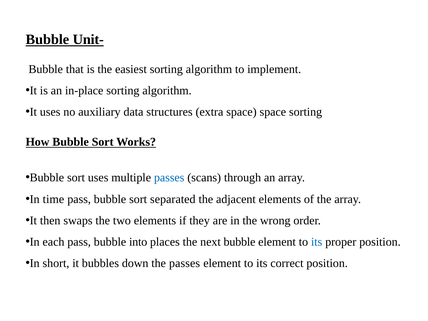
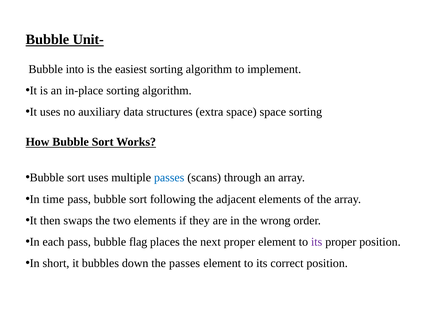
that: that -> into (75, 69)
separated: separated -> following (173, 199)
into: into -> flag (138, 242)
next bubble: bubble -> proper (239, 242)
its colour: blue -> purple (317, 242)
